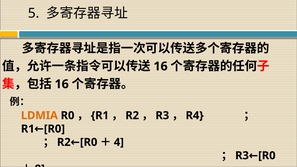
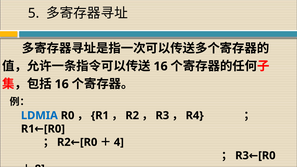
LDMIA colour: orange -> blue (39, 116)
